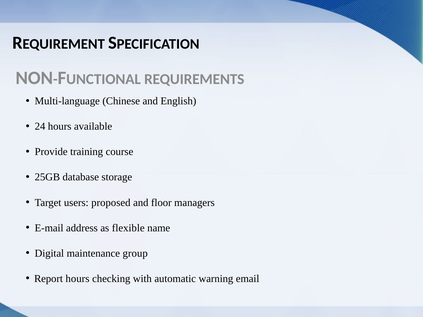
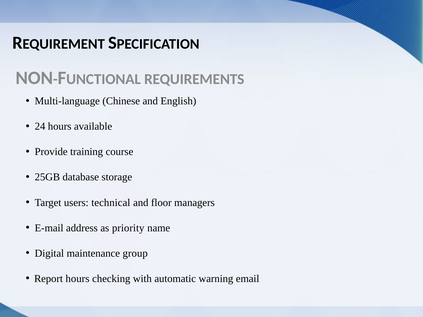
proposed: proposed -> technical (111, 203)
flexible: flexible -> priority (128, 228)
